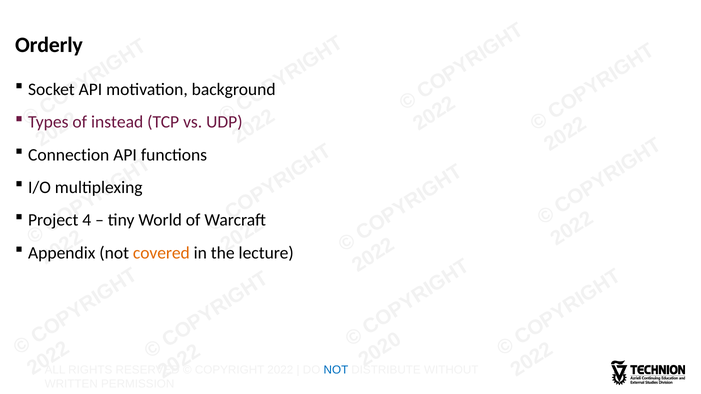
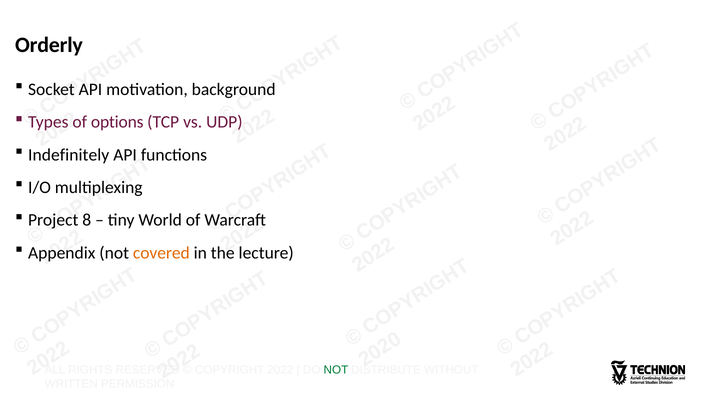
instead: instead -> options (117, 122)
Connection: Connection -> Indefinitely (69, 155)
4: 4 -> 8 (87, 220)
NOT colour: blue -> green (336, 370)
